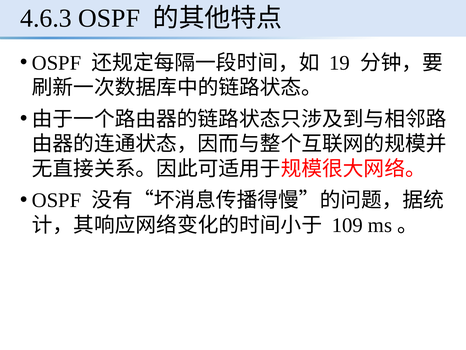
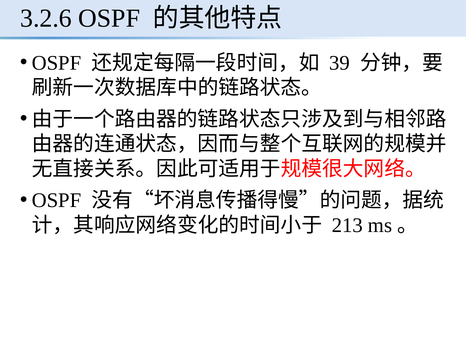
4.6.3: 4.6.3 -> 3.2.6 (46, 18)
19: 19 -> 39 (340, 63)
109: 109 -> 213 (347, 225)
